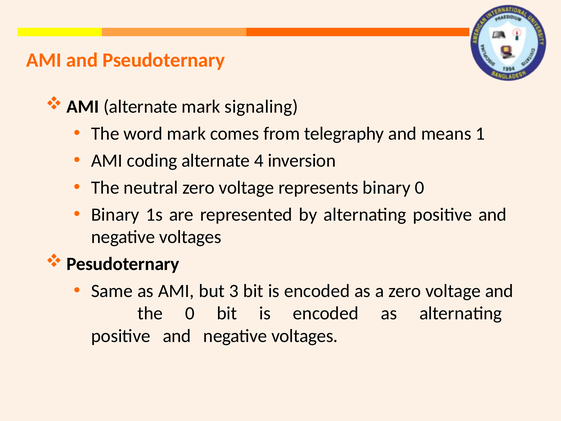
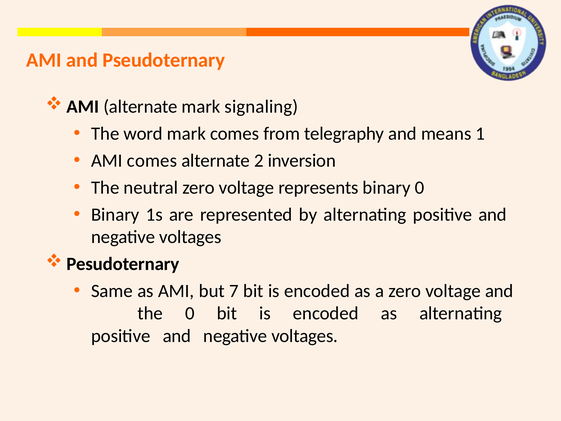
AMI coding: coding -> comes (152, 161)
4: 4 -> 2 (259, 161)
3: 3 -> 7 (234, 291)
